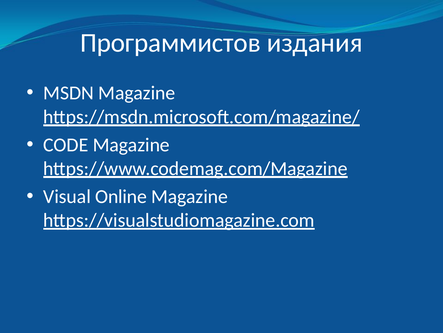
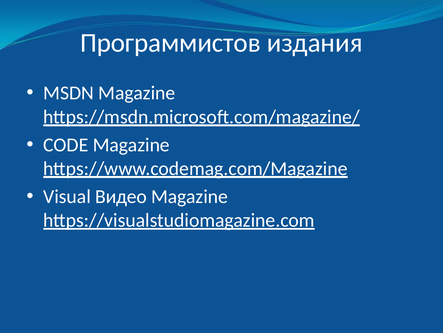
Online: Online -> Видео (121, 196)
